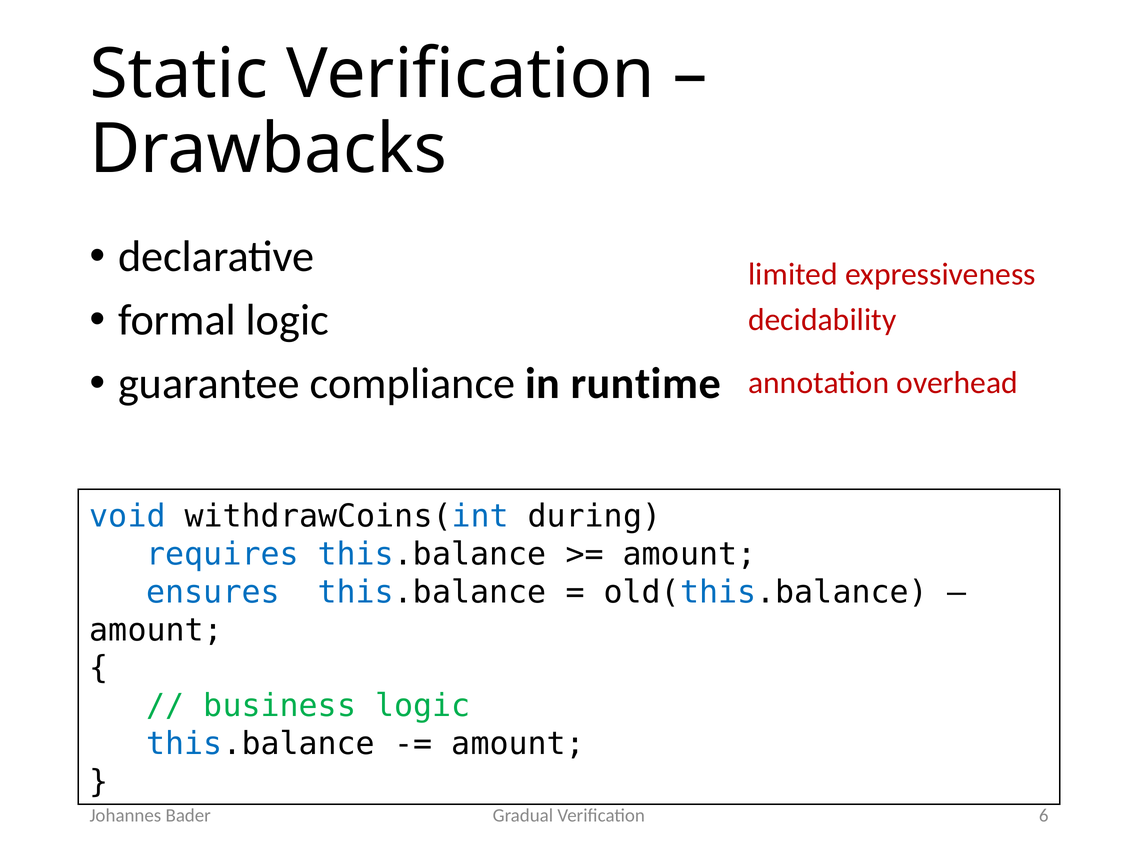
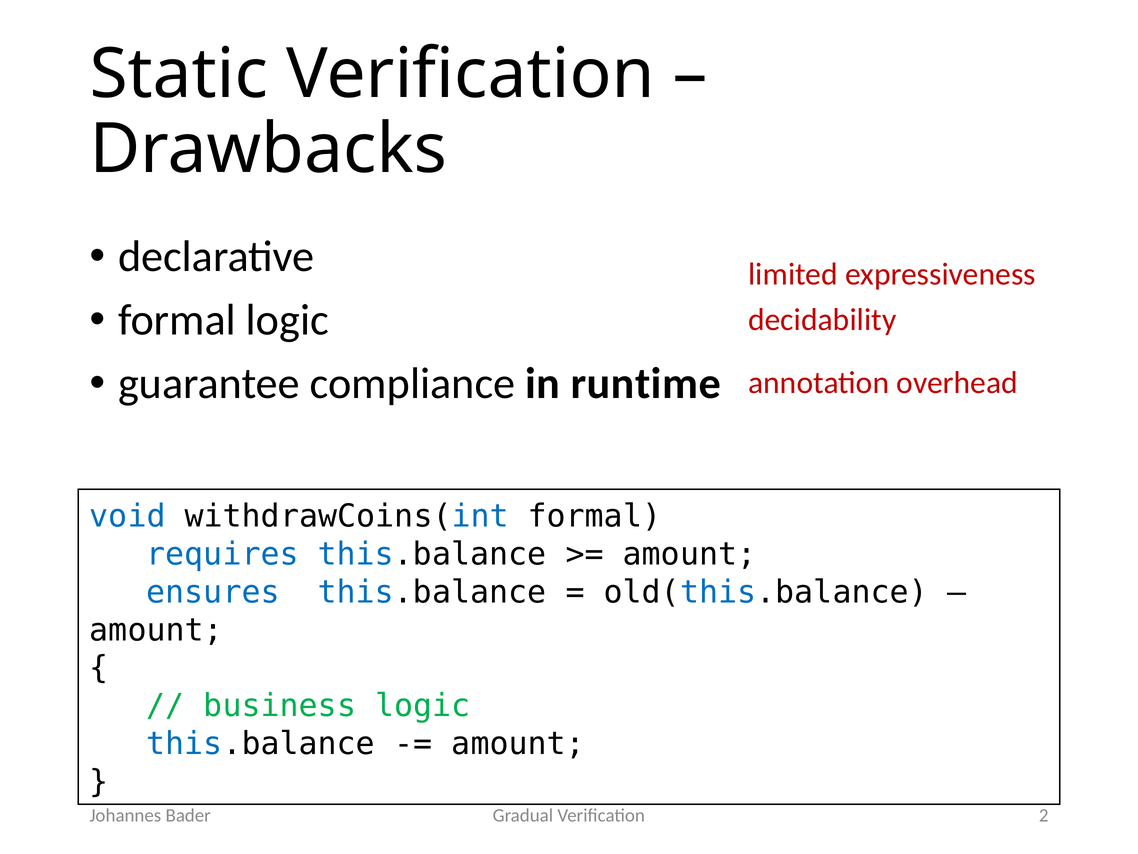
withdrawCoins(int during: during -> formal (594, 516)
6: 6 -> 2 (1044, 815)
